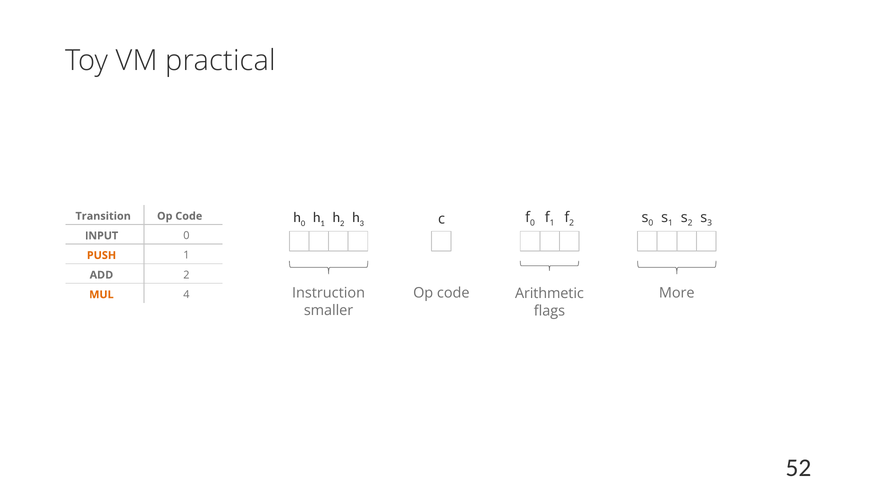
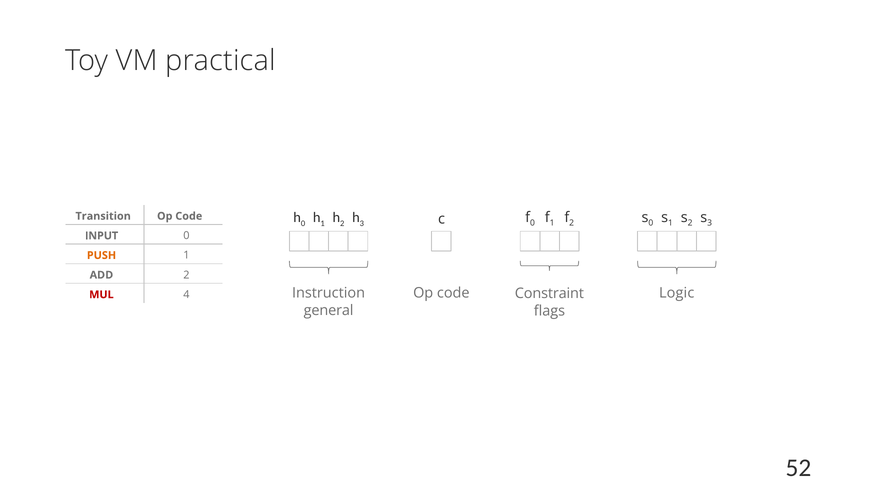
More: More -> Logic (677, 293)
Arithmetic: Arithmetic -> Constraint (549, 294)
MUL colour: orange -> red (101, 295)
smaller: smaller -> general (329, 310)
